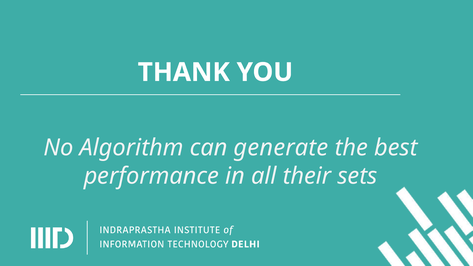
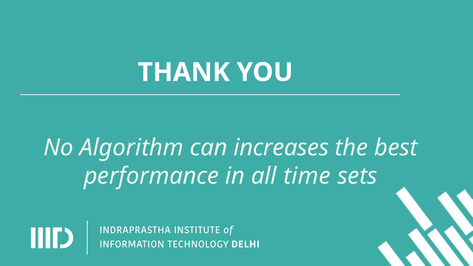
generate: generate -> increases (281, 148)
their: their -> time (307, 176)
